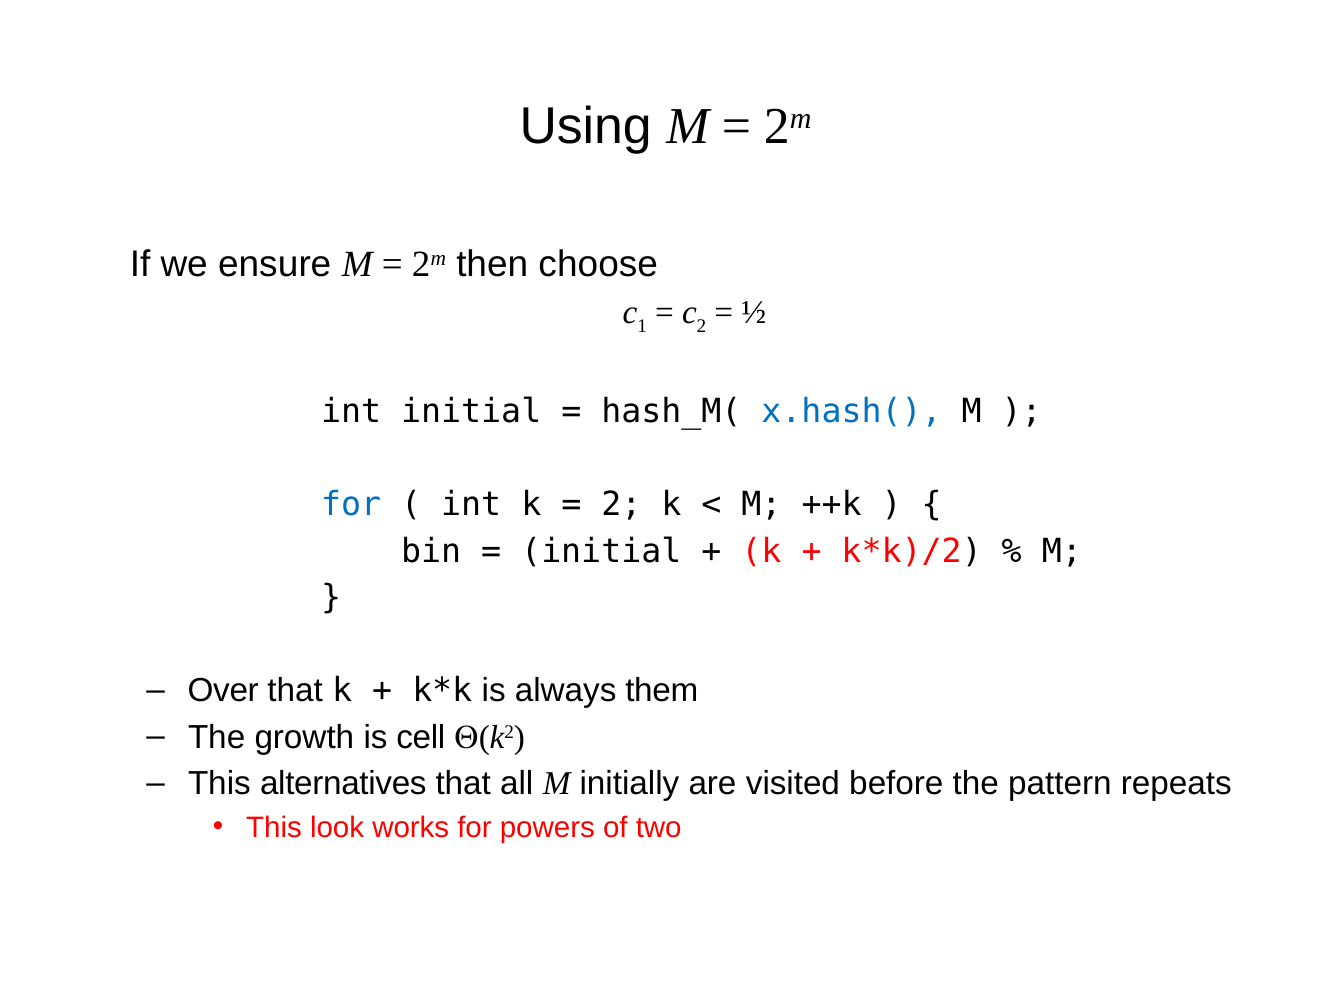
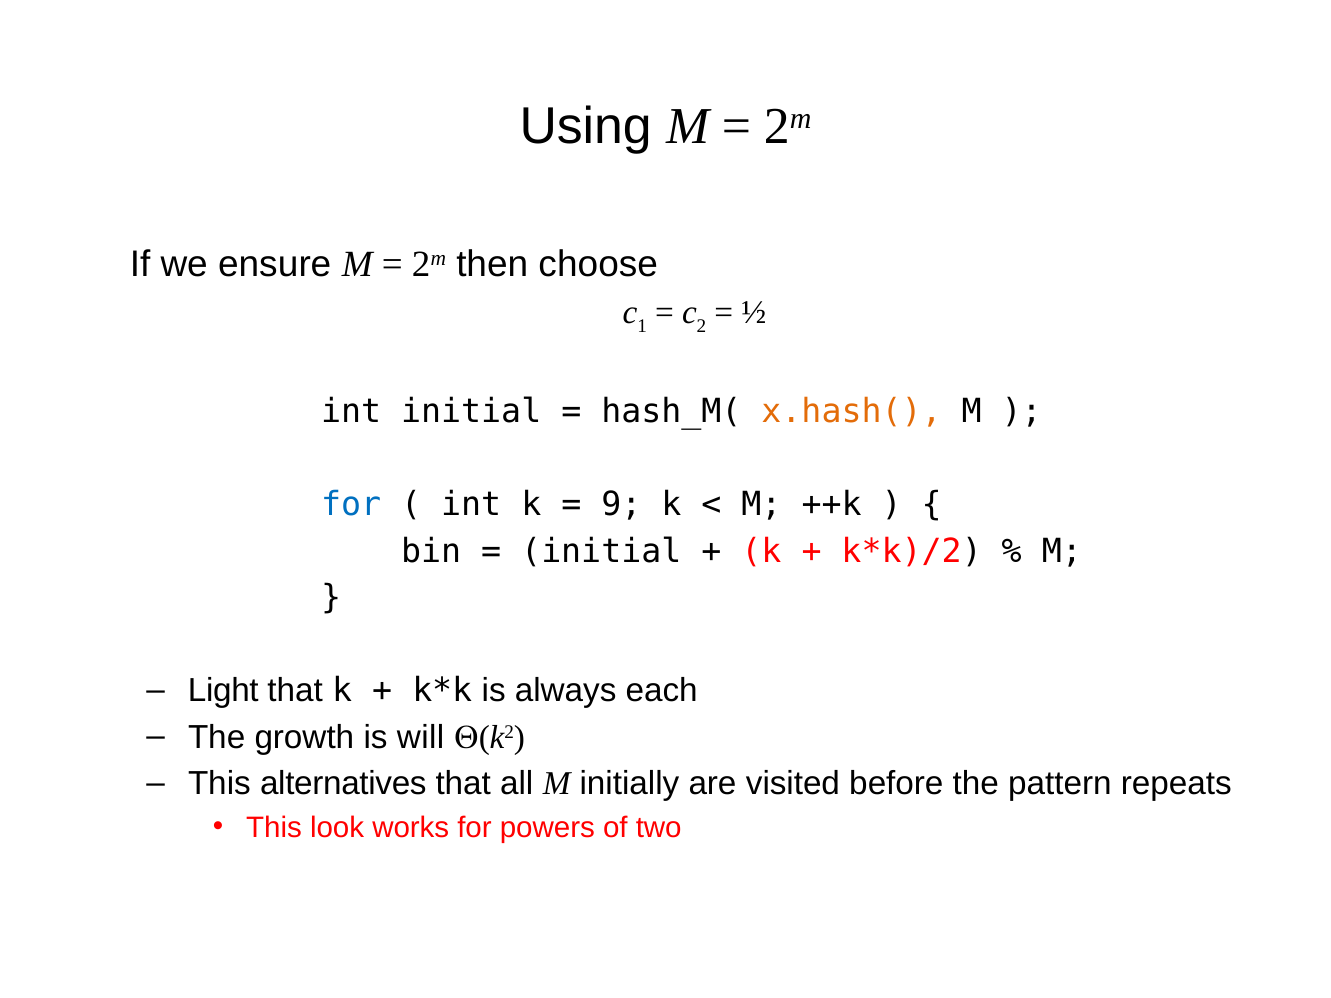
x.hash( colour: blue -> orange (852, 412)
2: 2 -> 9 (621, 505)
Over: Over -> Light (223, 691)
them: them -> each (662, 691)
cell: cell -> will (421, 738)
